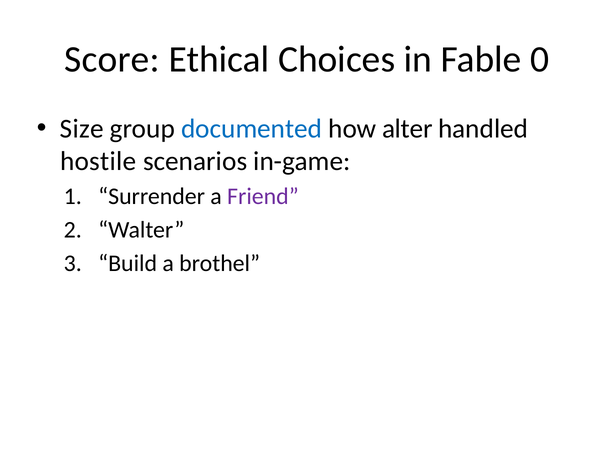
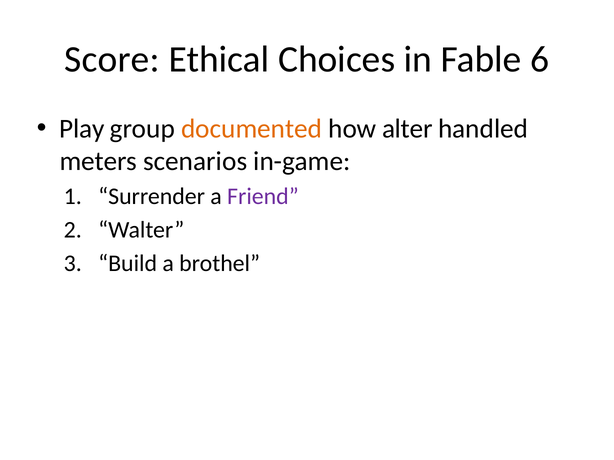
0: 0 -> 6 (540, 59)
Size: Size -> Play (82, 129)
documented colour: blue -> orange (252, 129)
hostile: hostile -> meters (99, 162)
